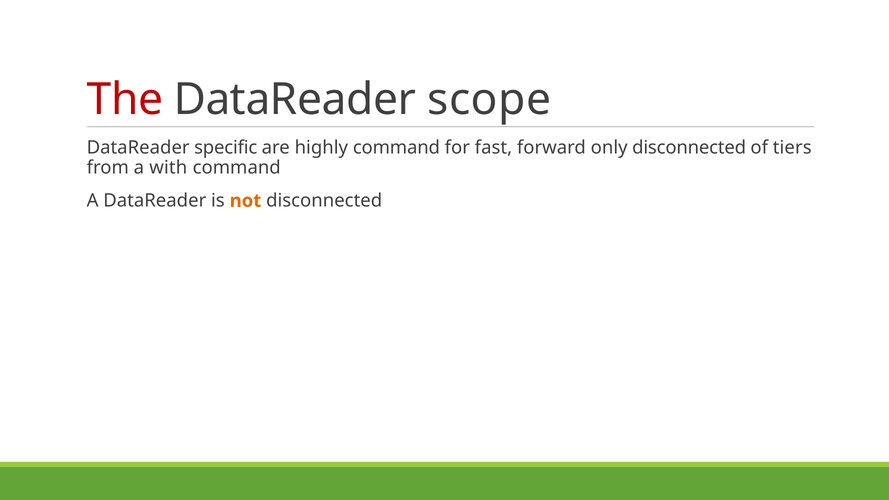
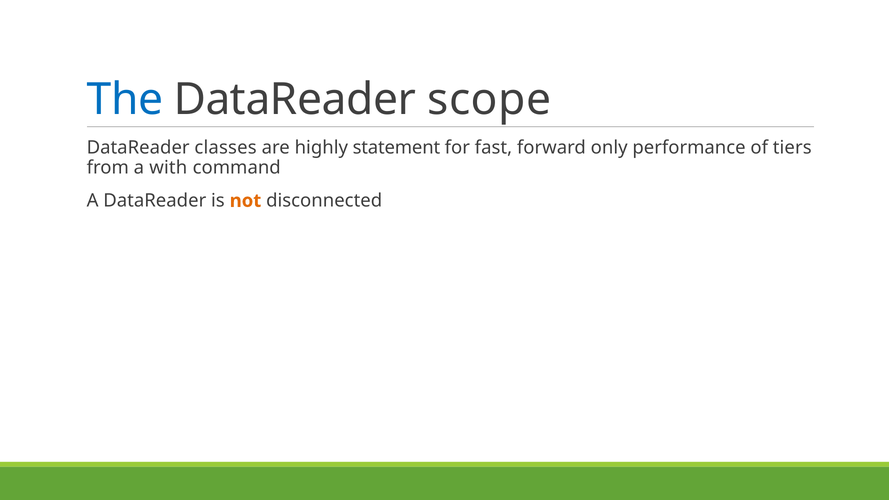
The colour: red -> blue (125, 100)
specific: specific -> classes (226, 148)
highly command: command -> statement (396, 148)
only disconnected: disconnected -> performance (689, 148)
